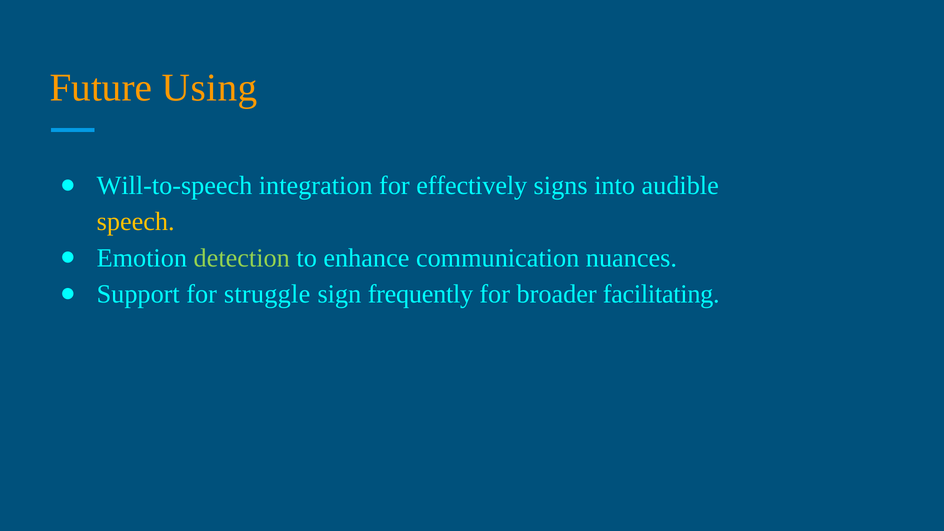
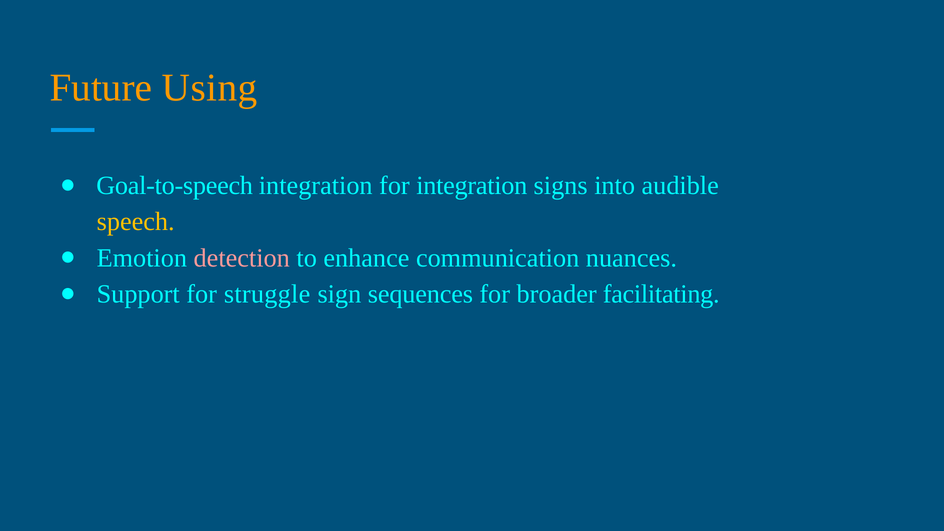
Will-to-speech: Will-to-speech -> Goal-to-speech (175, 186)
for effectively: effectively -> integration (472, 186)
detection colour: light green -> pink (242, 258)
frequently: frequently -> sequences (420, 294)
